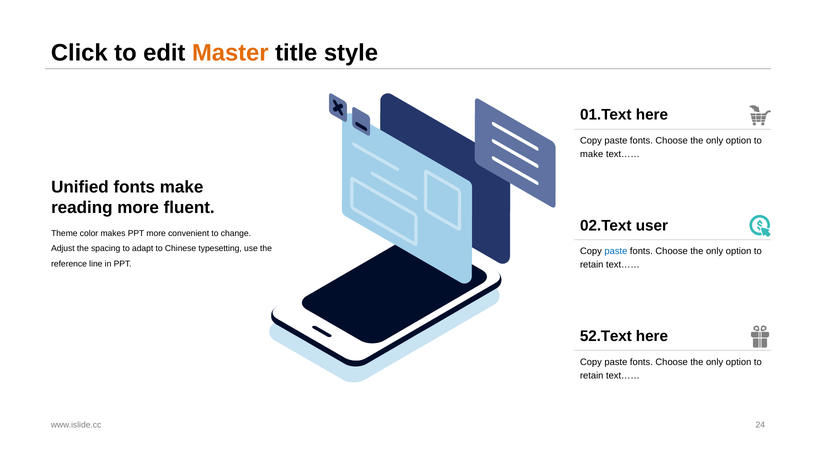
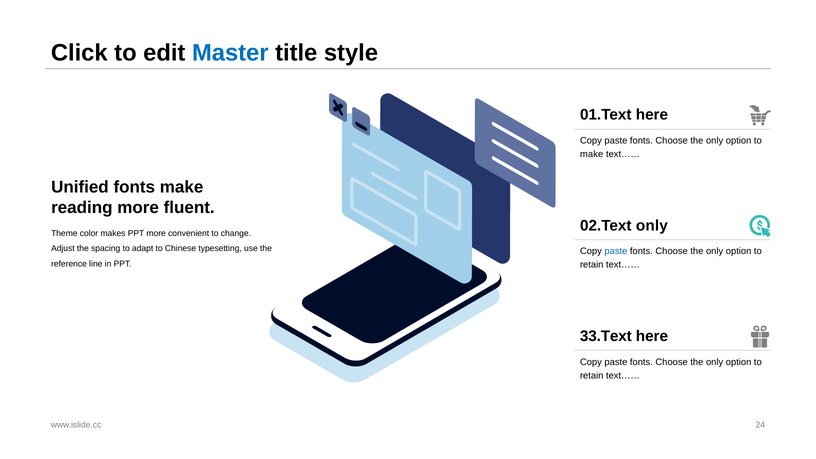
Master colour: orange -> blue (230, 53)
02.Text user: user -> only (652, 225)
52.Text: 52.Text -> 33.Text (606, 336)
